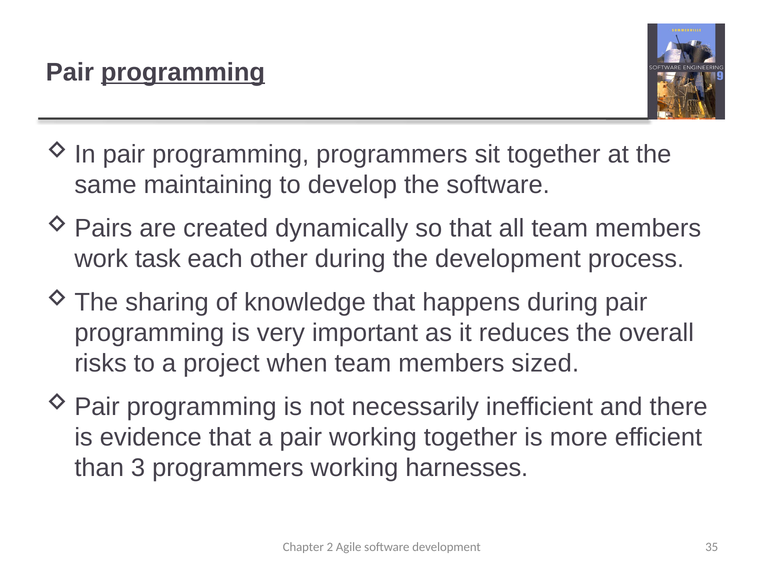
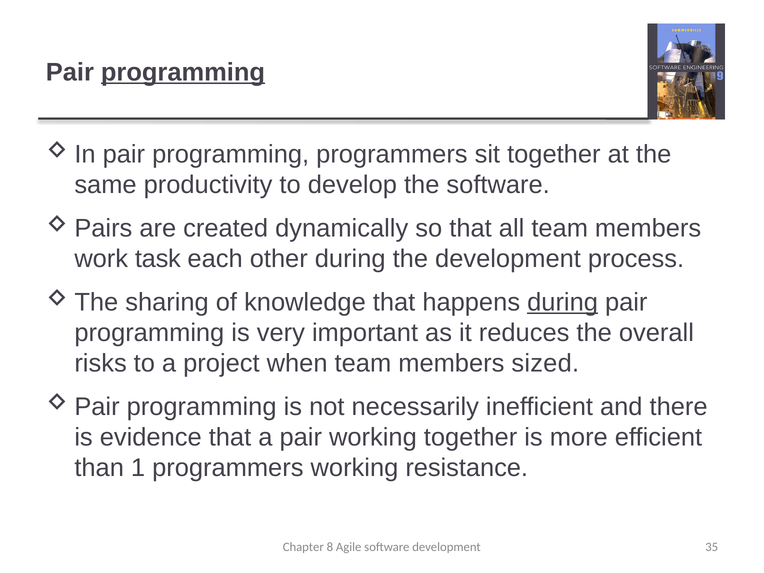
maintaining: maintaining -> productivity (208, 185)
during underline: none -> present (563, 302)
3: 3 -> 1 (138, 468)
harnesses: harnesses -> resistance (467, 468)
2: 2 -> 8 (330, 547)
